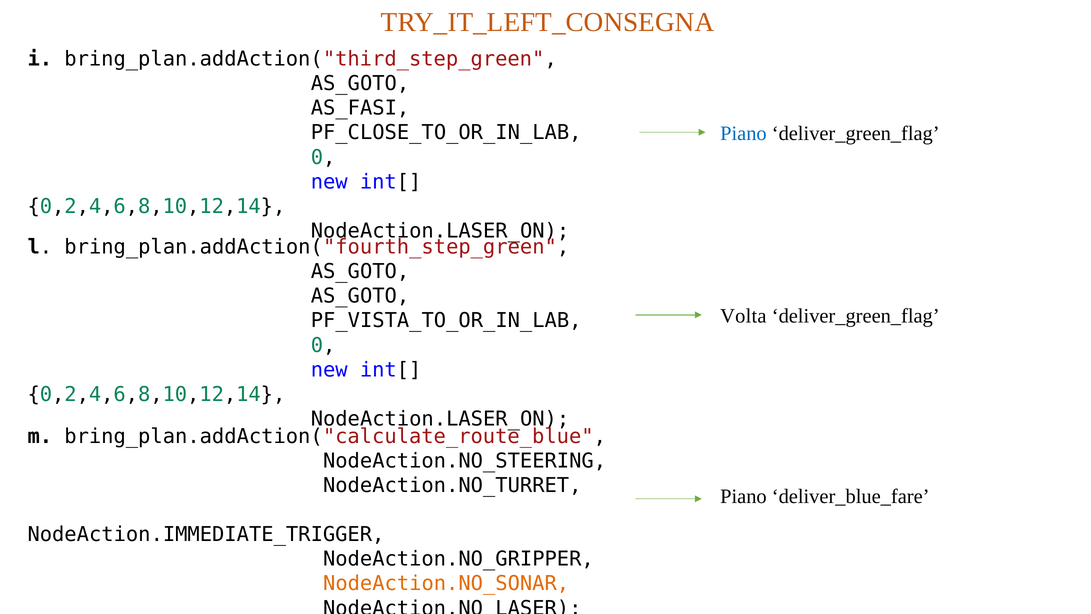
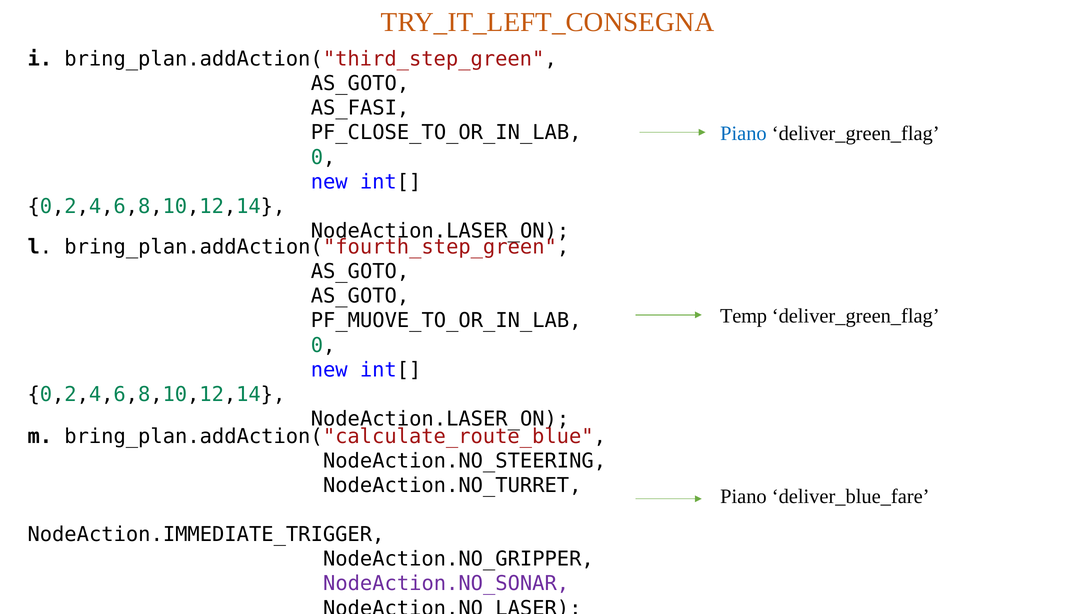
Volta: Volta -> Temp (744, 316)
PF_VISTA_TO_OR_IN_LAB: PF_VISTA_TO_OR_IN_LAB -> PF_MUOVE_TO_OR_IN_LAB (446, 321)
NodeAction.NO_SONAR colour: orange -> purple (446, 583)
